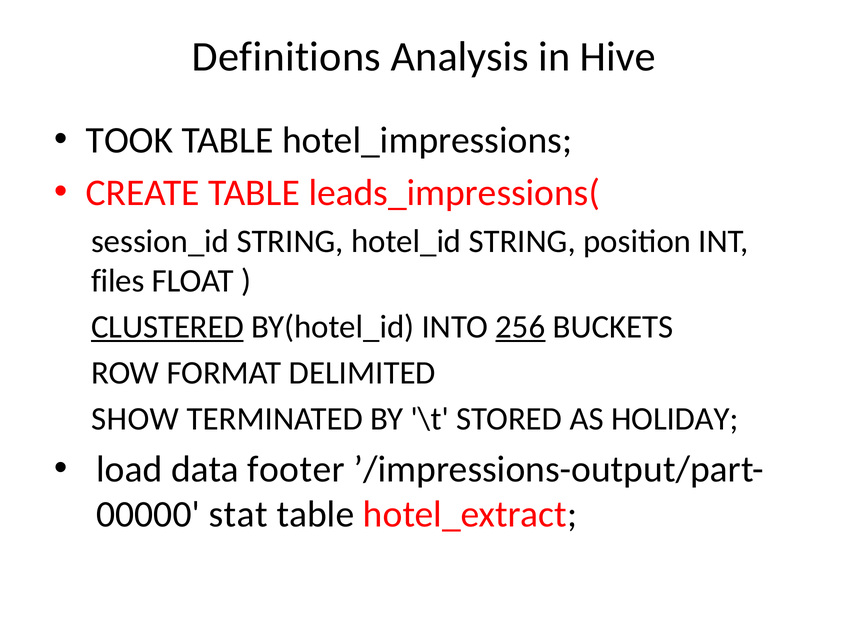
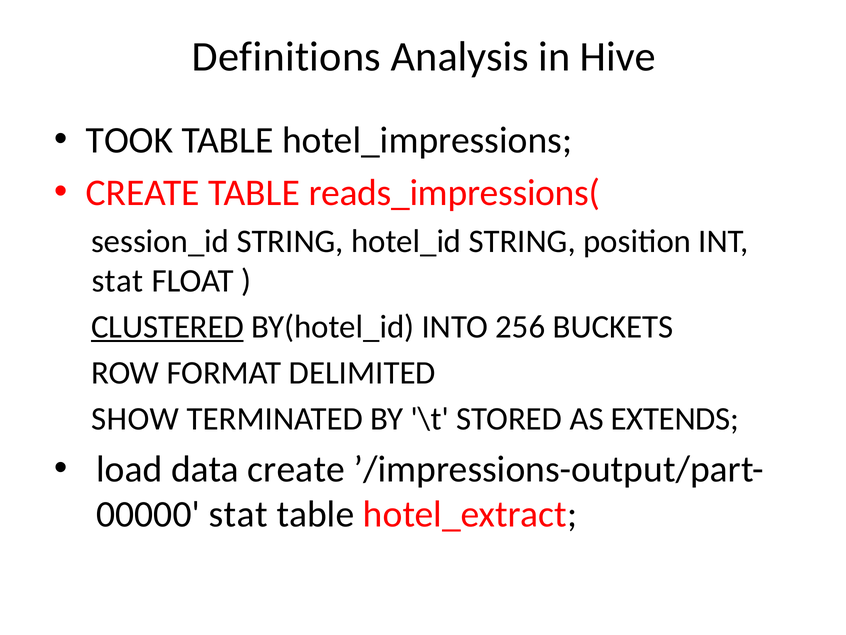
leads_impressions(: leads_impressions( -> reads_impressions( (454, 193)
files: files -> stat (117, 281)
256 underline: present -> none (520, 327)
HOLIDAY: HOLIDAY -> EXTENDS (675, 419)
data footer: footer -> create (296, 469)
